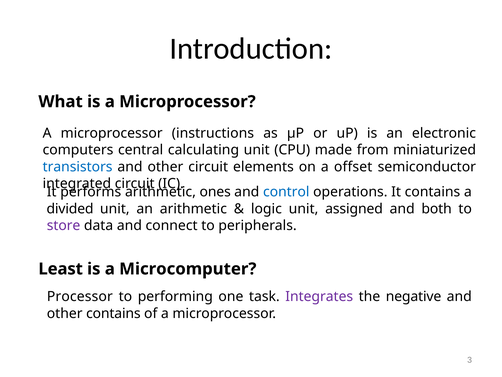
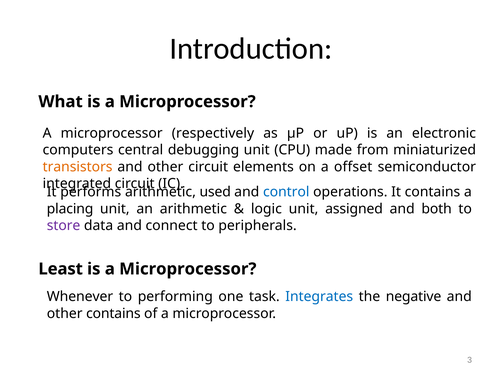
instructions: instructions -> respectively (213, 133)
calculating: calculating -> debugging (204, 150)
transistors colour: blue -> orange (78, 167)
ones: ones -> used (215, 192)
divided: divided -> placing (70, 208)
Microcomputer: Microcomputer -> Microprocessor (188, 269)
Processor: Processor -> Whenever (80, 296)
Integrates colour: purple -> blue (319, 296)
